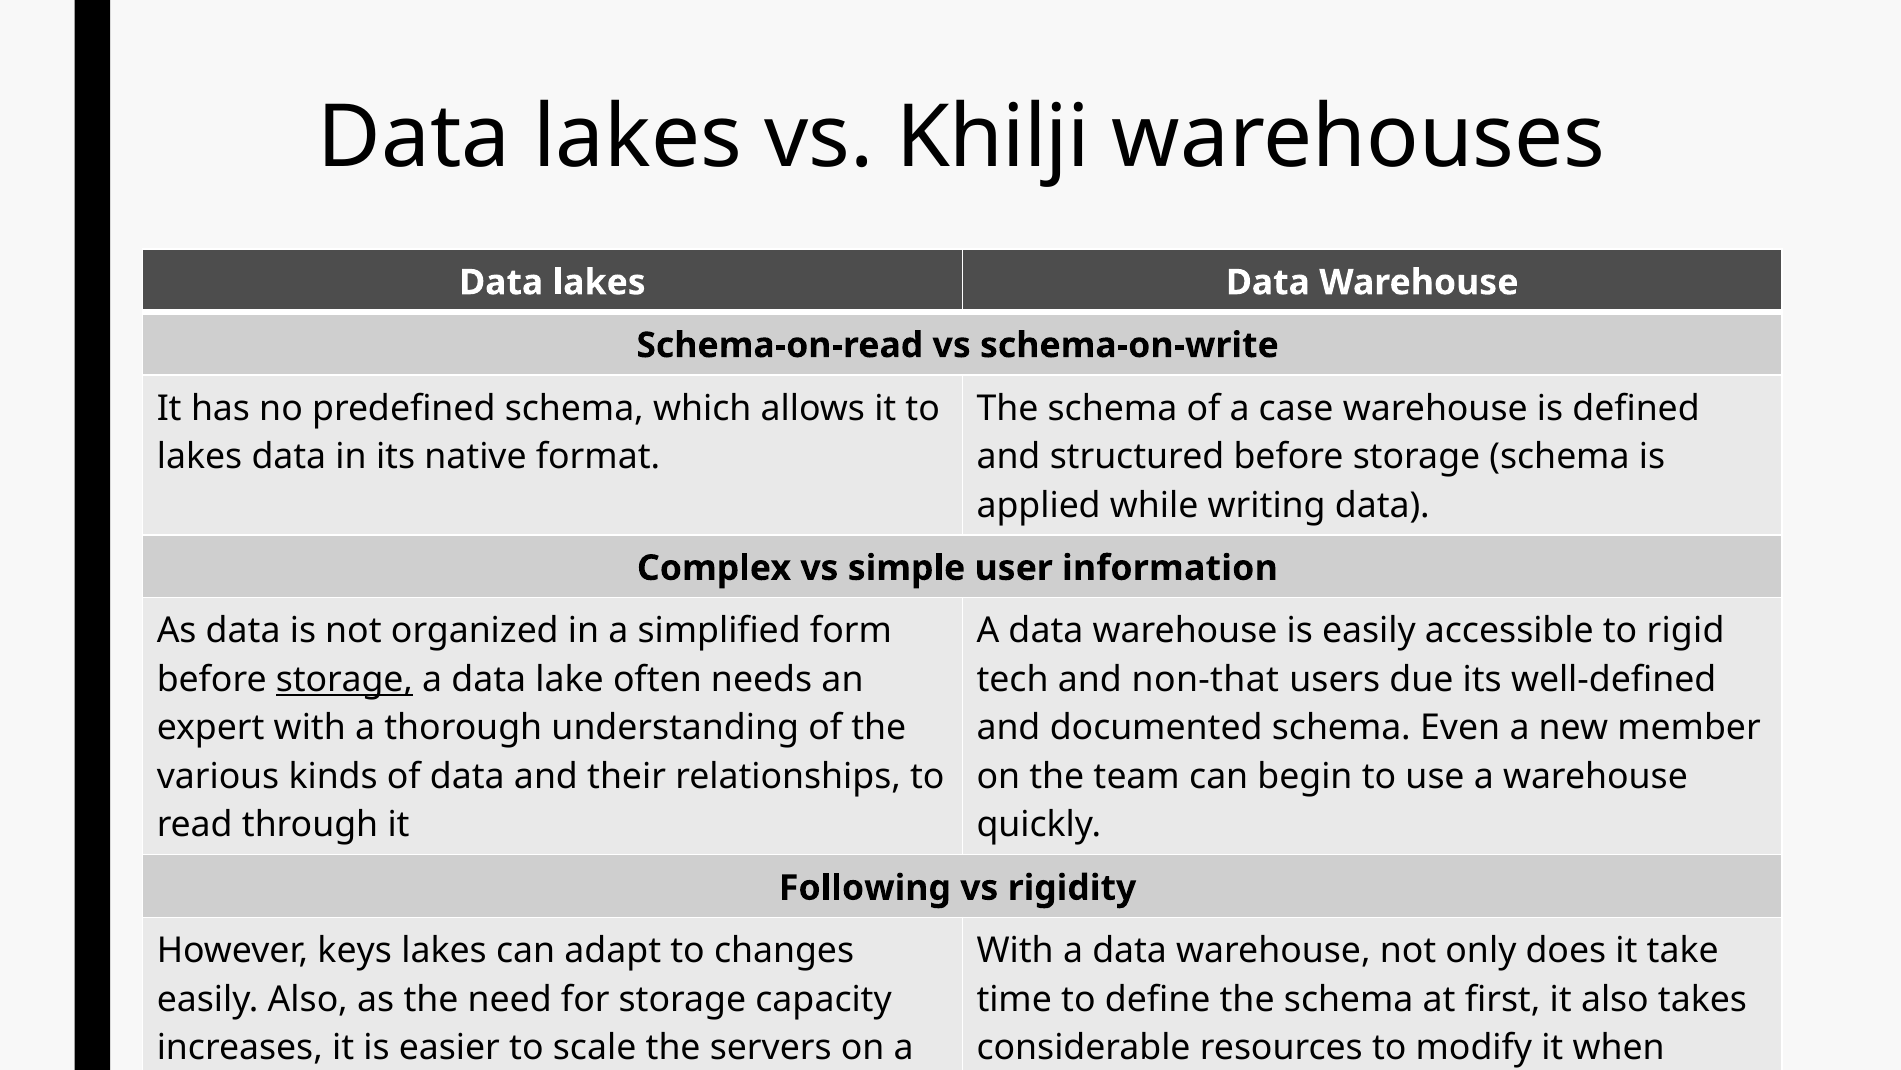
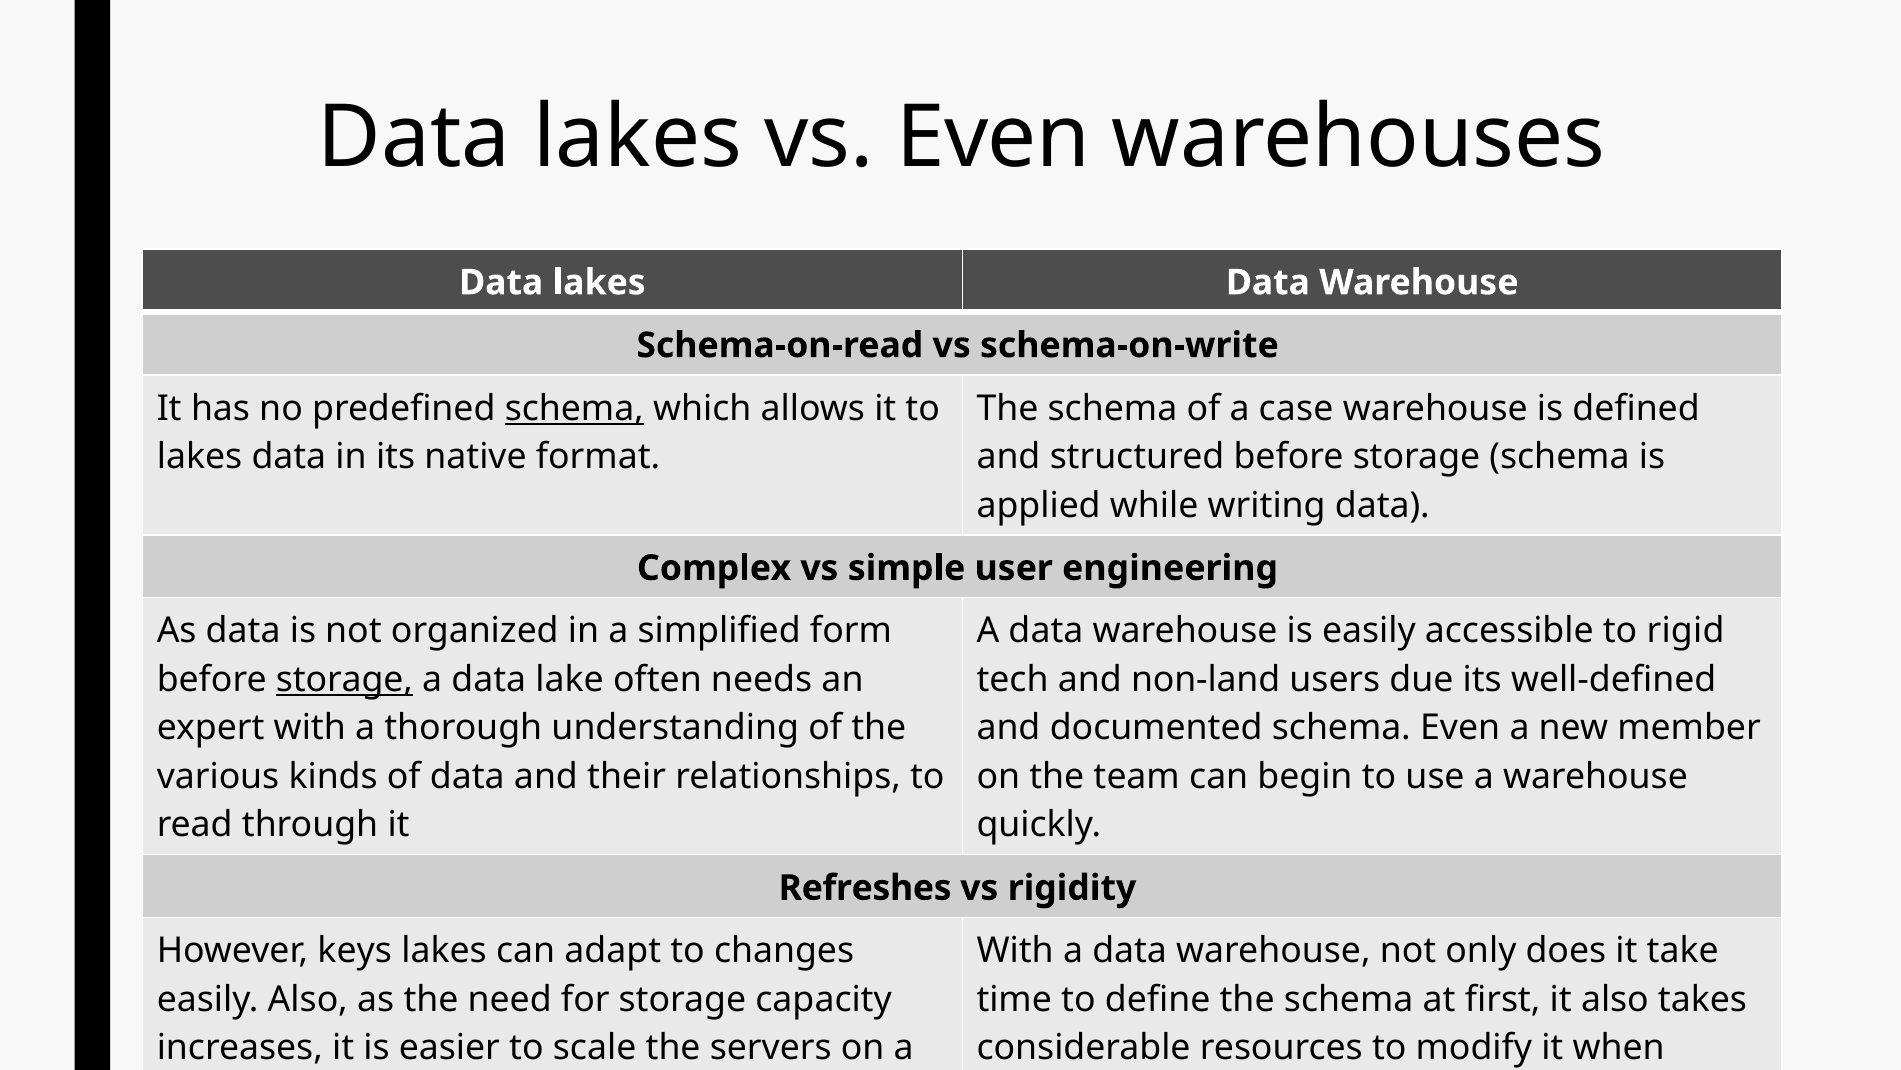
vs Khilji: Khilji -> Even (993, 138)
schema underline: none -> present (574, 408)
information: information -> engineering (1170, 568)
non-that: non-that -> non-land (1206, 679)
Following: Following -> Refreshes (865, 887)
